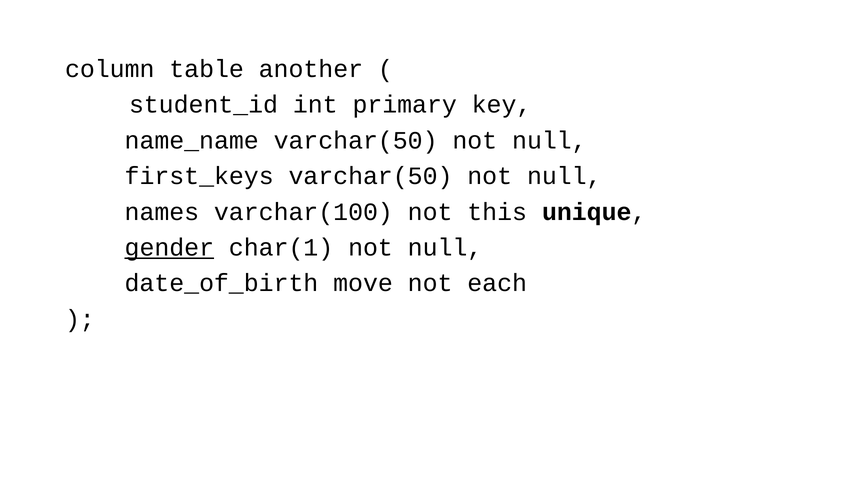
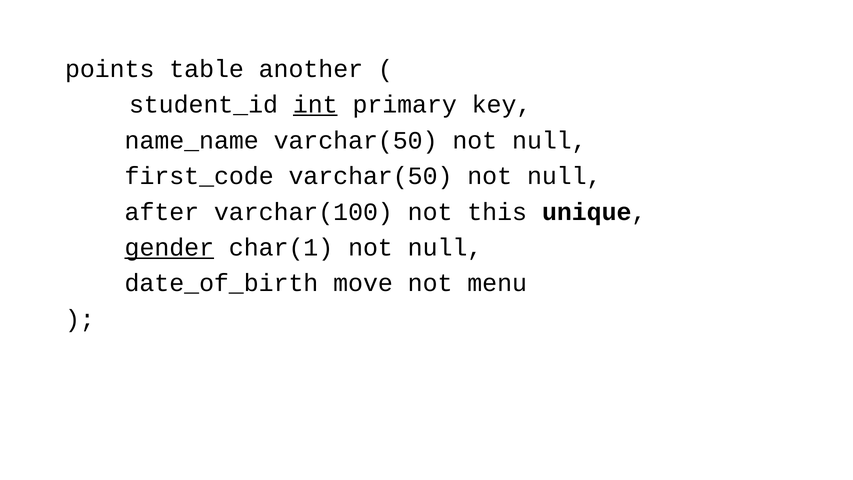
column: column -> points (110, 69)
int underline: none -> present (315, 105)
first_keys: first_keys -> first_code (199, 176)
names: names -> after (162, 212)
each: each -> menu (497, 283)
